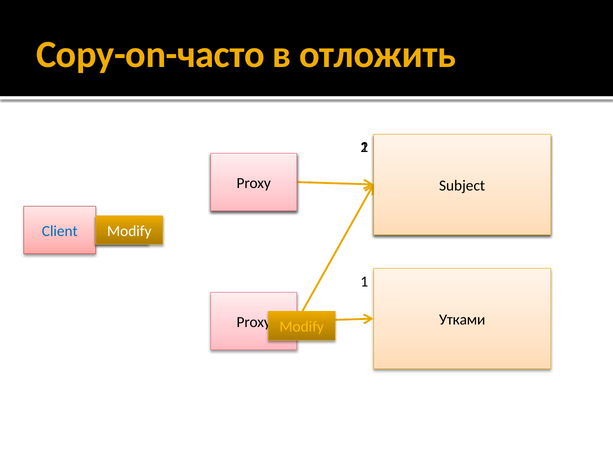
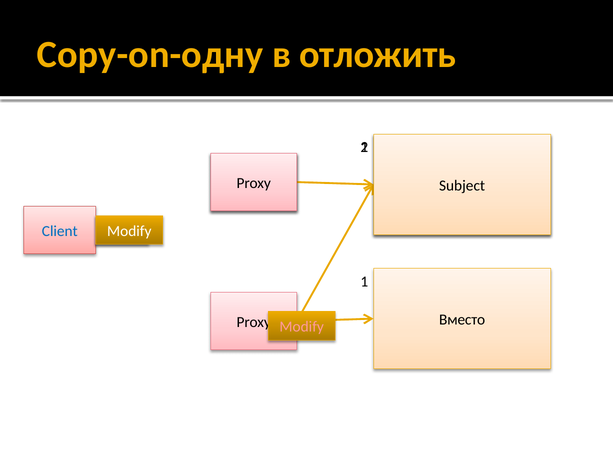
Copy-on-часто: Copy-on-часто -> Copy-on-одну (150, 55)
Утками: Утками -> Вместо (462, 320)
Modify colour: yellow -> pink (302, 327)
